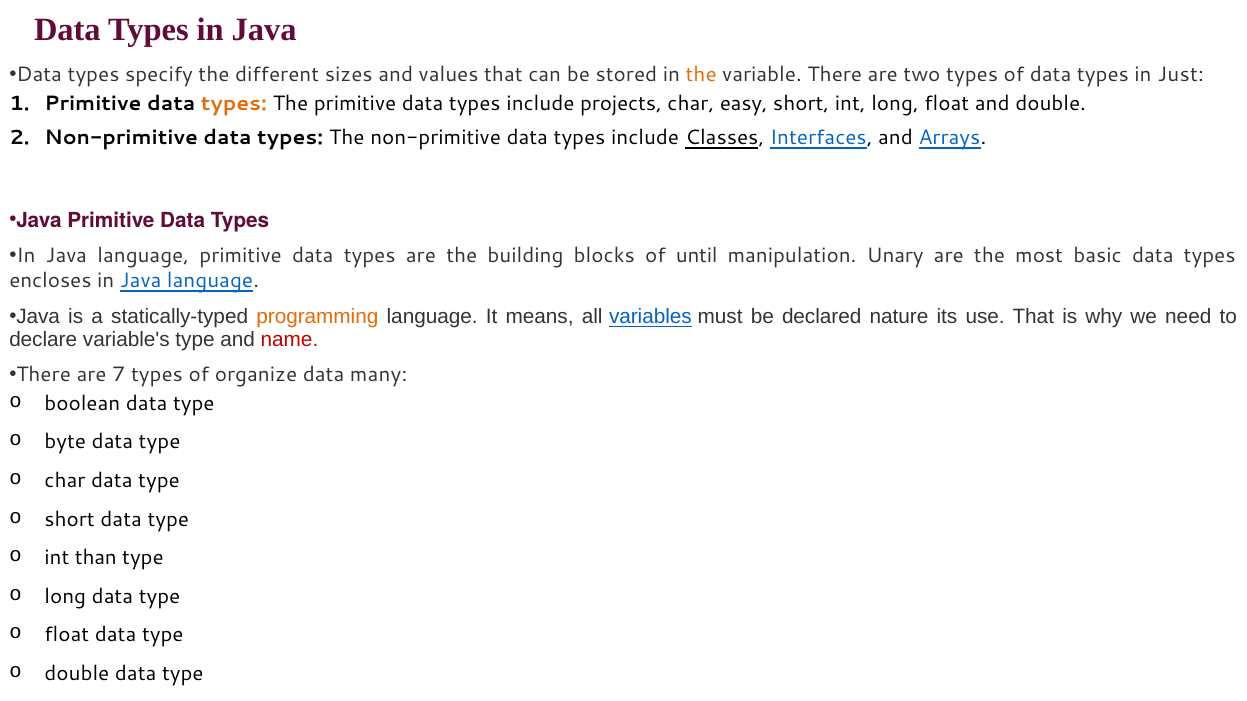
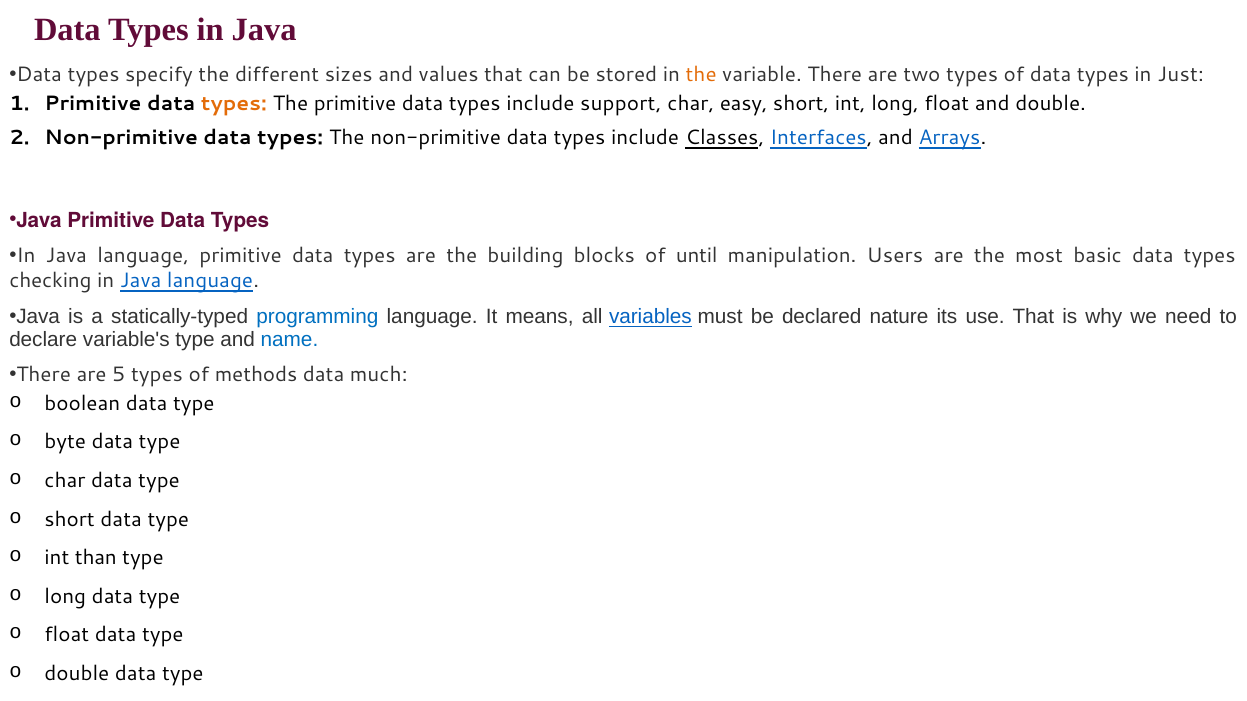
projects: projects -> support (621, 103)
Unary: Unary -> Users (895, 255)
encloses: encloses -> checking (50, 281)
programming colour: orange -> blue (317, 317)
name colour: red -> blue (289, 340)
7: 7 -> 5 (119, 375)
organize: organize -> methods (256, 375)
many: many -> much (379, 375)
